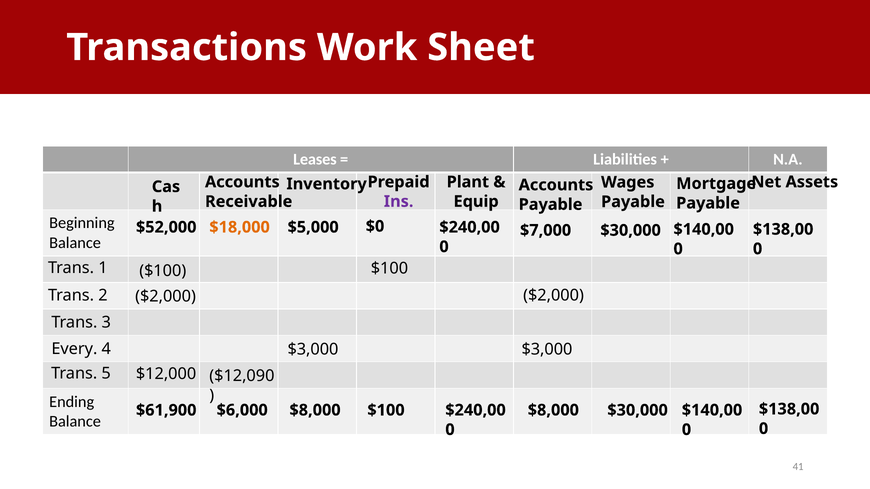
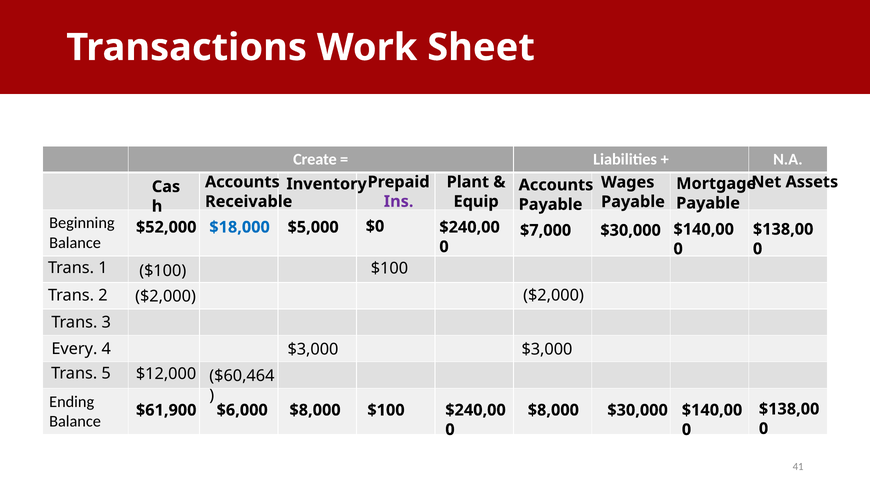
Leases: Leases -> Create (315, 160)
$18,000 colour: orange -> blue (240, 227)
$12,090: $12,090 -> $60,464 (242, 376)
